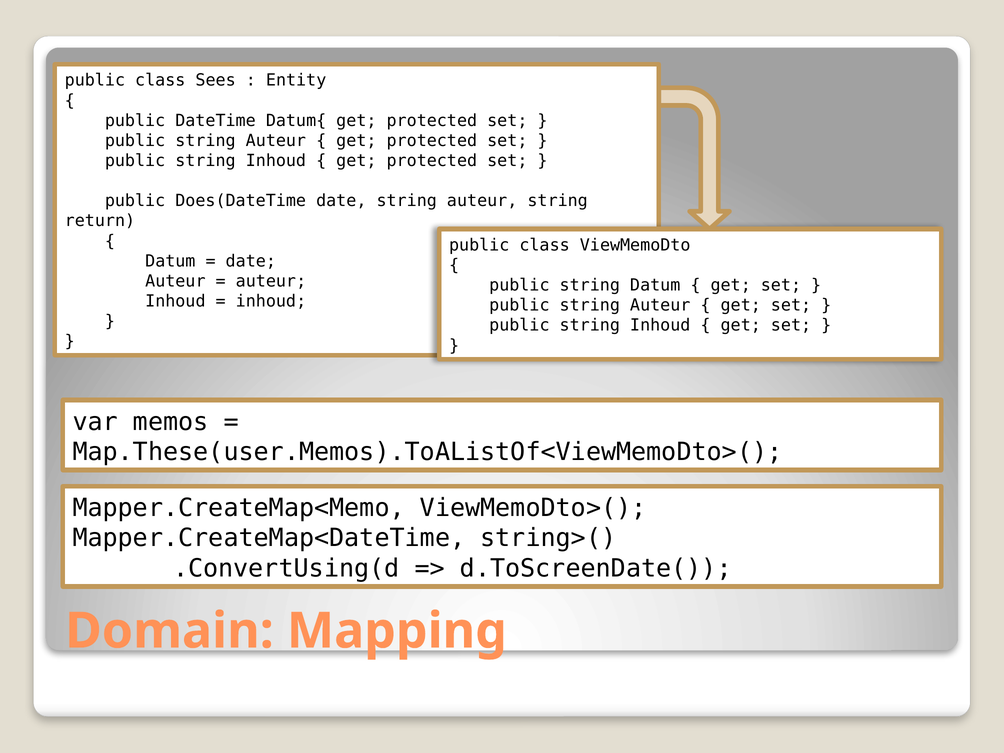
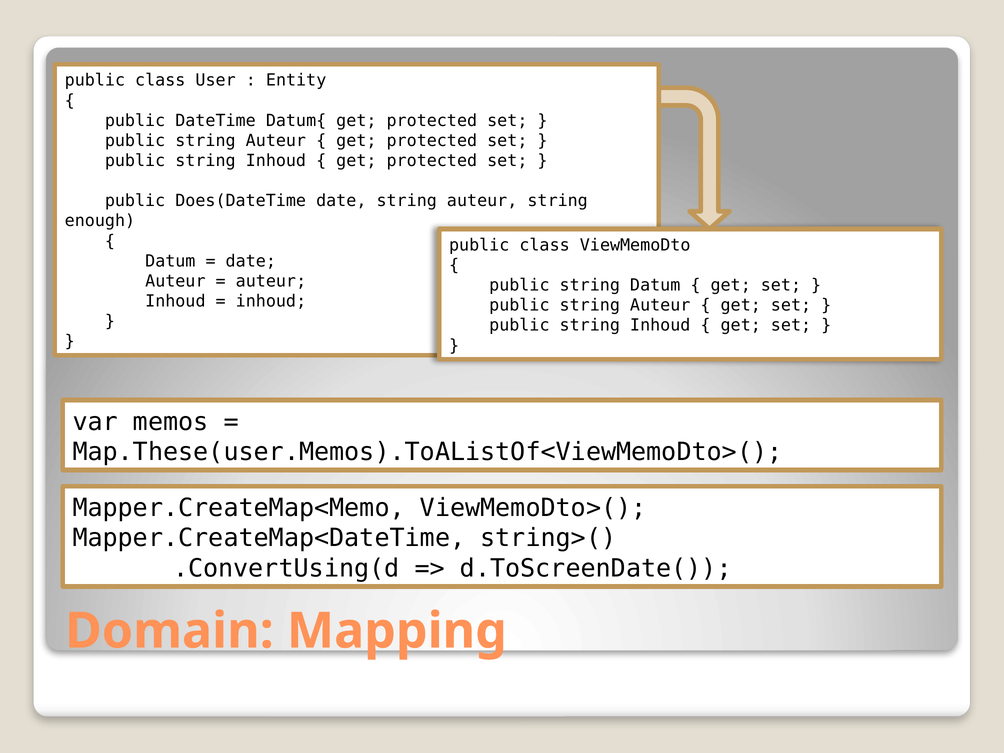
Sees: Sees -> User (216, 80)
return: return -> enough (100, 221)
